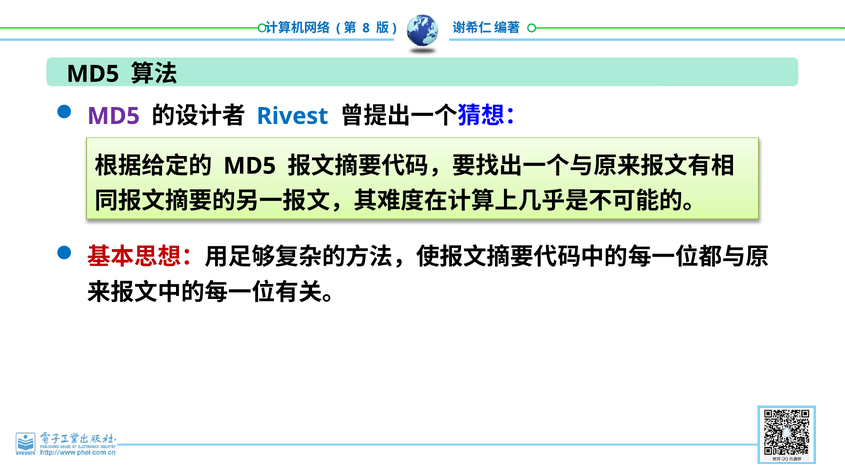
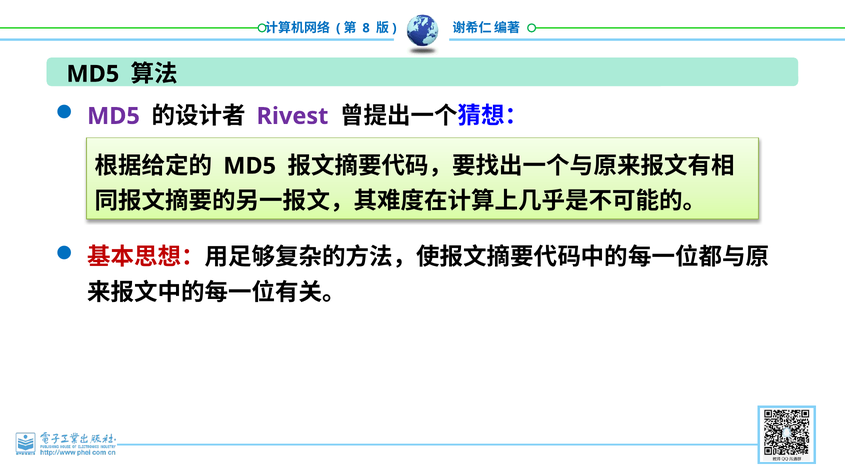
Rivest colour: blue -> purple (292, 116)
